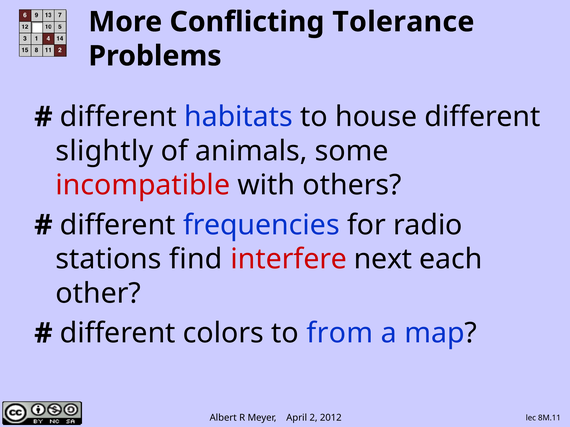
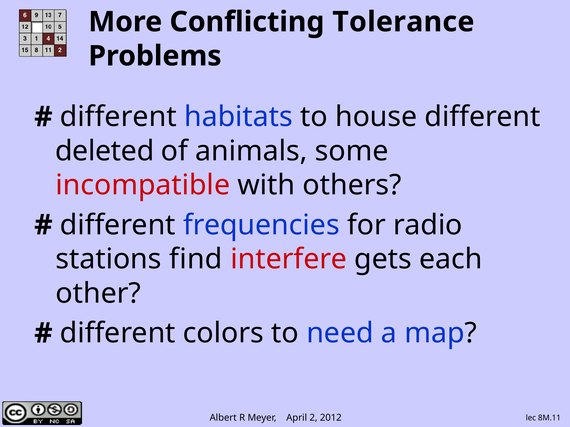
slightly: slightly -> deleted (105, 151)
next: next -> gets (383, 259)
from: from -> need (340, 334)
